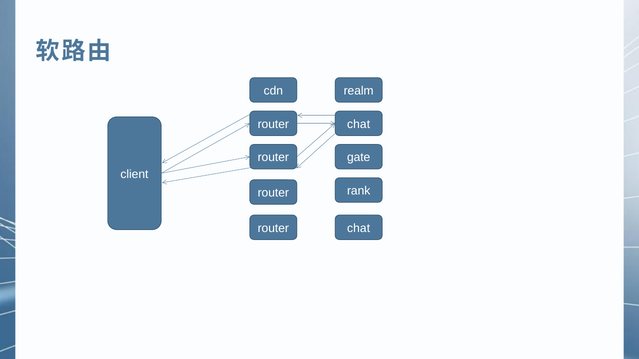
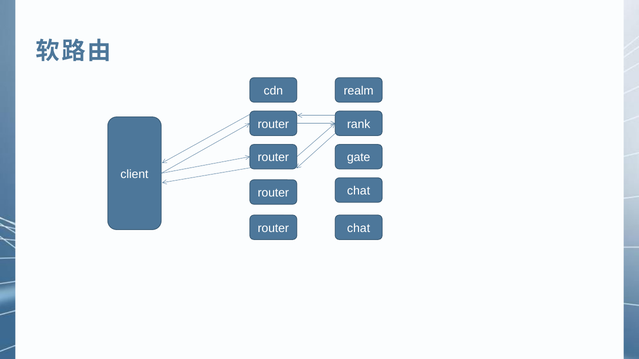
chat: chat -> rank (359, 124)
rank: rank -> chat (359, 191)
